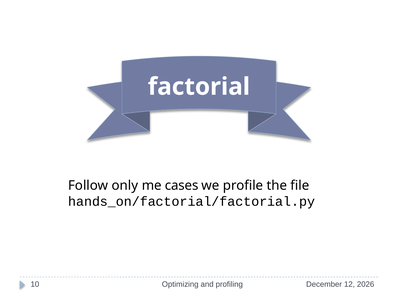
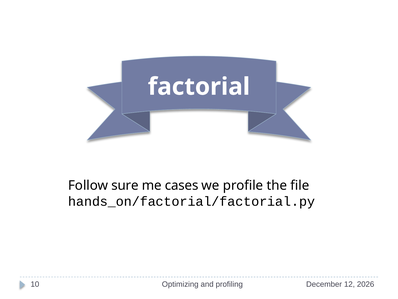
only: only -> sure (125, 185)
